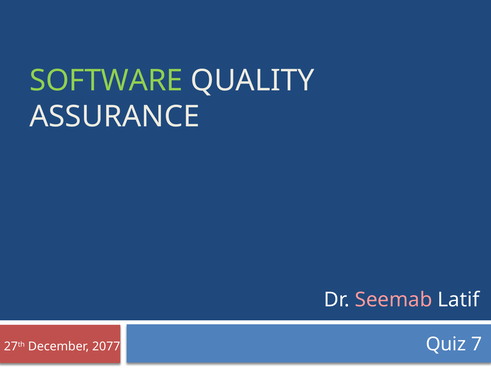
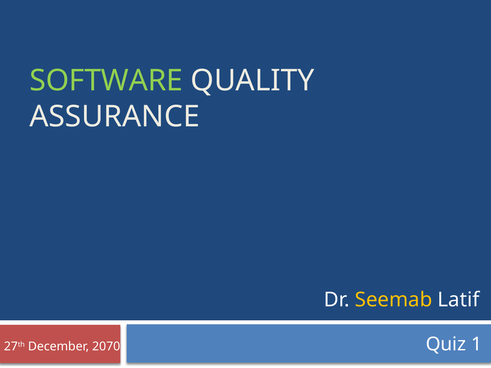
Seemab colour: pink -> yellow (394, 300)
7: 7 -> 1 (477, 345)
2077: 2077 -> 2070 (106, 347)
